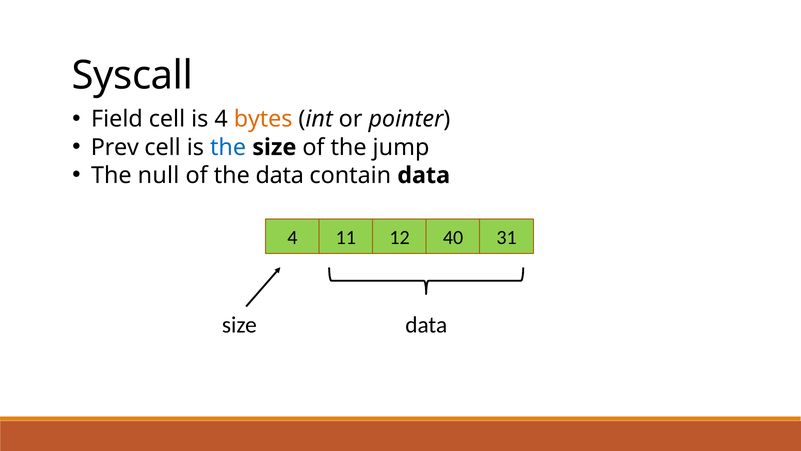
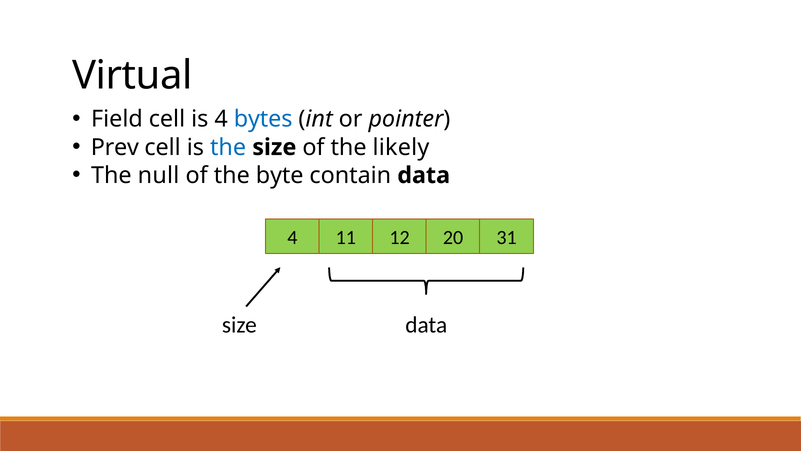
Syscall: Syscall -> Virtual (132, 76)
bytes colour: orange -> blue (263, 119)
jump: jump -> likely (401, 147)
the data: data -> byte (280, 175)
40: 40 -> 20 (453, 237)
